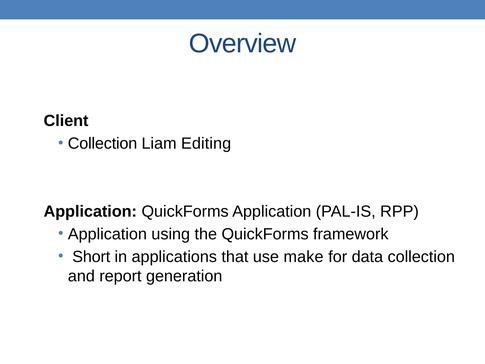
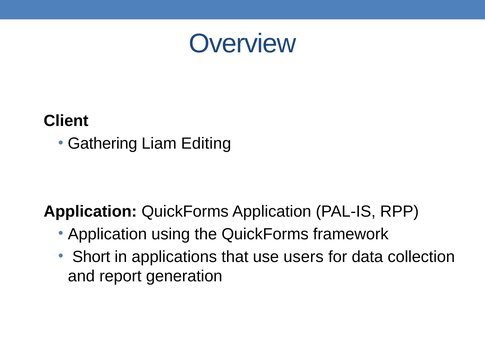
Collection: Collection -> Gathering (103, 143)
make: make -> users (304, 257)
